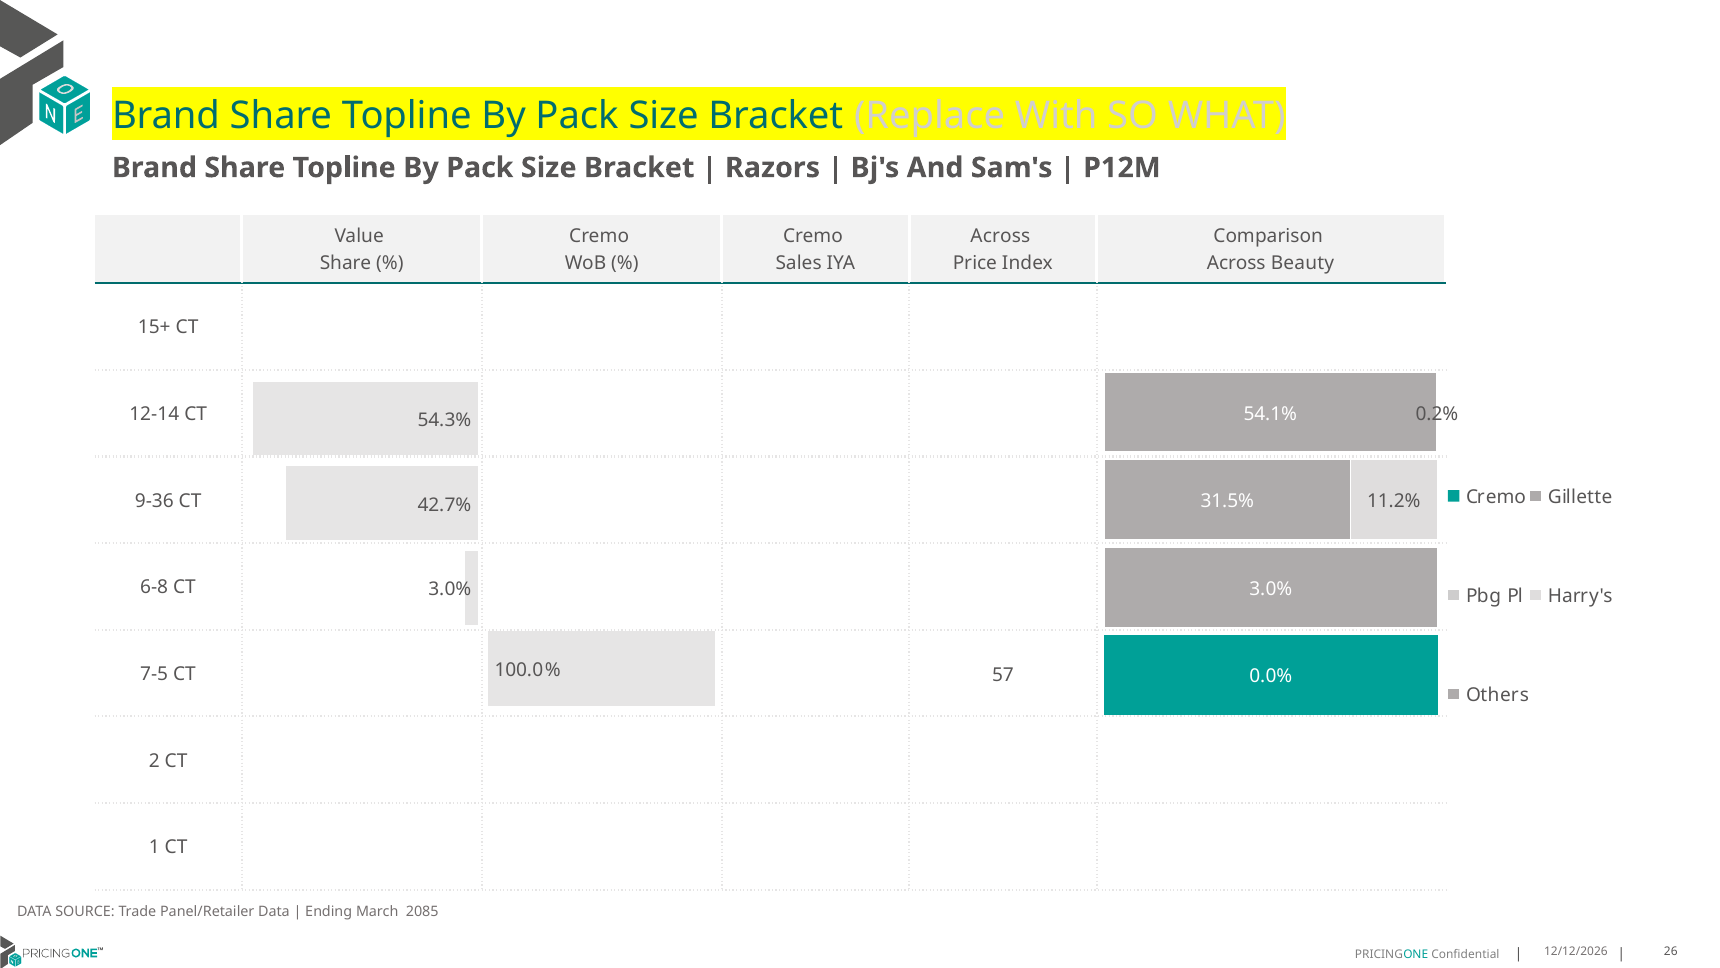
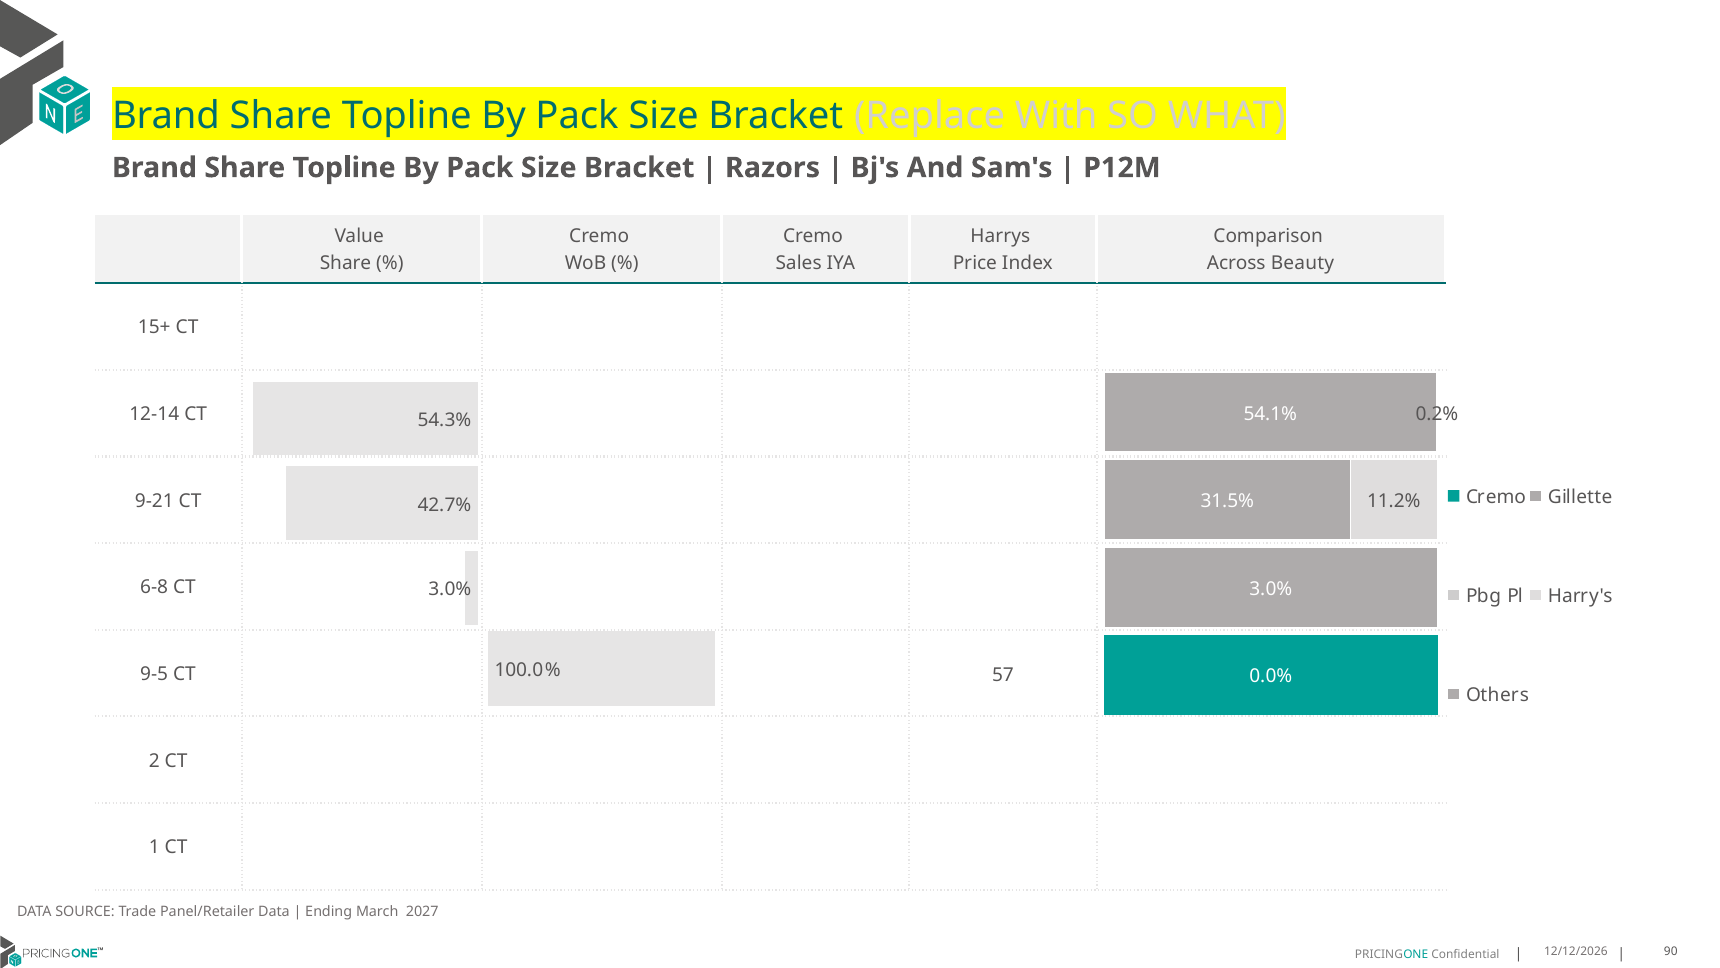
Across: Across -> Harrys (1000, 236)
9-36: 9-36 -> 9-21 (154, 501)
7-5: 7-5 -> 9-5 (154, 674)
2085: 2085 -> 2027 (422, 911)
26: 26 -> 90 (1671, 951)
